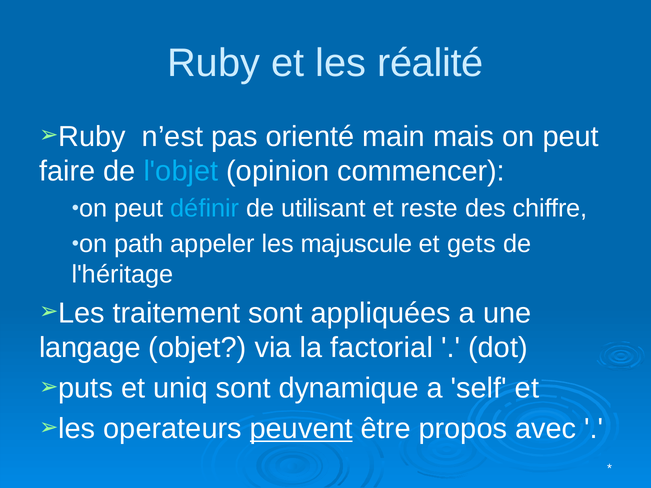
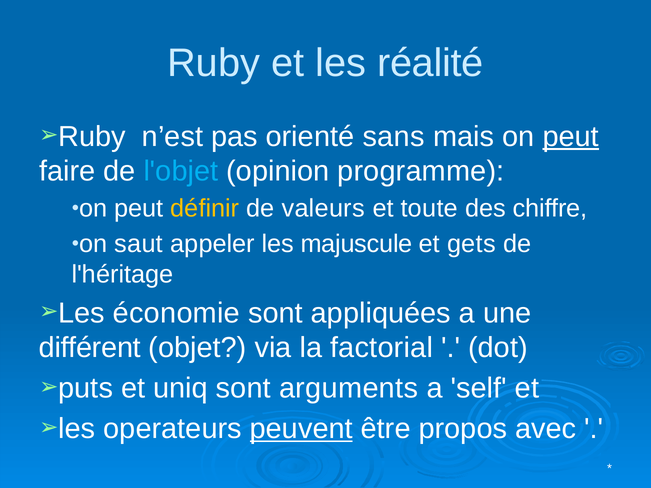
main: main -> sans (394, 137)
peut underline: none -> present (571, 137)
commencer: commencer -> programme (421, 171)
définir colour: light blue -> yellow (205, 209)
utilisant: utilisant -> valeurs (323, 209)
reste: reste -> toute (429, 209)
path: path -> saut (139, 244)
traitement: traitement -> économie (176, 313)
langage: langage -> différent (90, 348)
dynamique: dynamique -> arguments (349, 388)
